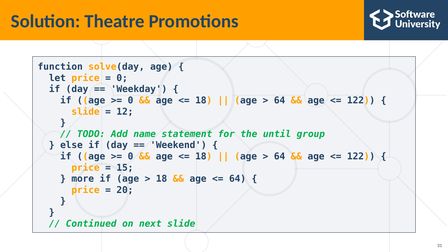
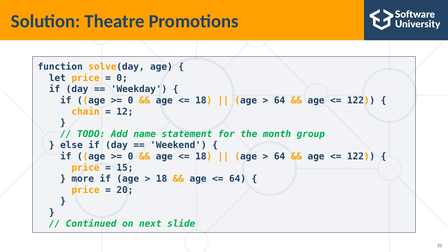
slide: slide -> chain (86, 112)
until: until -> month (277, 134)
